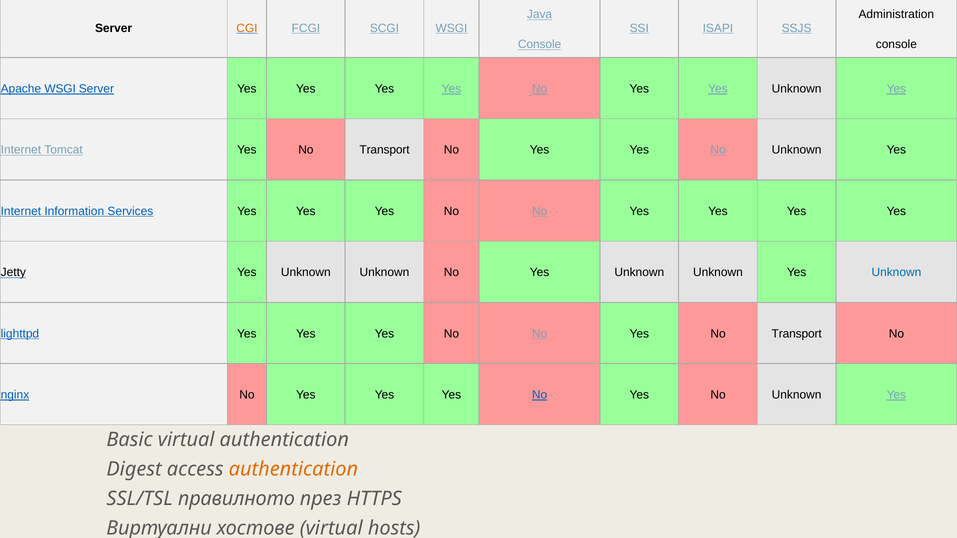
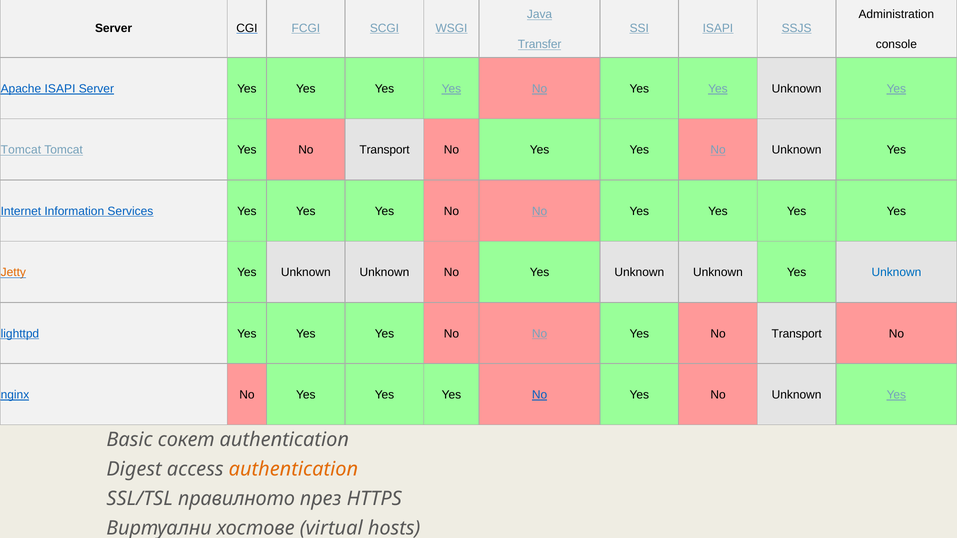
CGI colour: orange -> black (247, 28)
Console: Console -> Transfer (540, 45)
Apache WSGI: WSGI -> ISAPI (60, 89)
Internet: Internet -> Tomcat (21, 150)
Jetty colour: black -> orange (13, 273)
Basic virtual: virtual -> сокет (186, 440)
